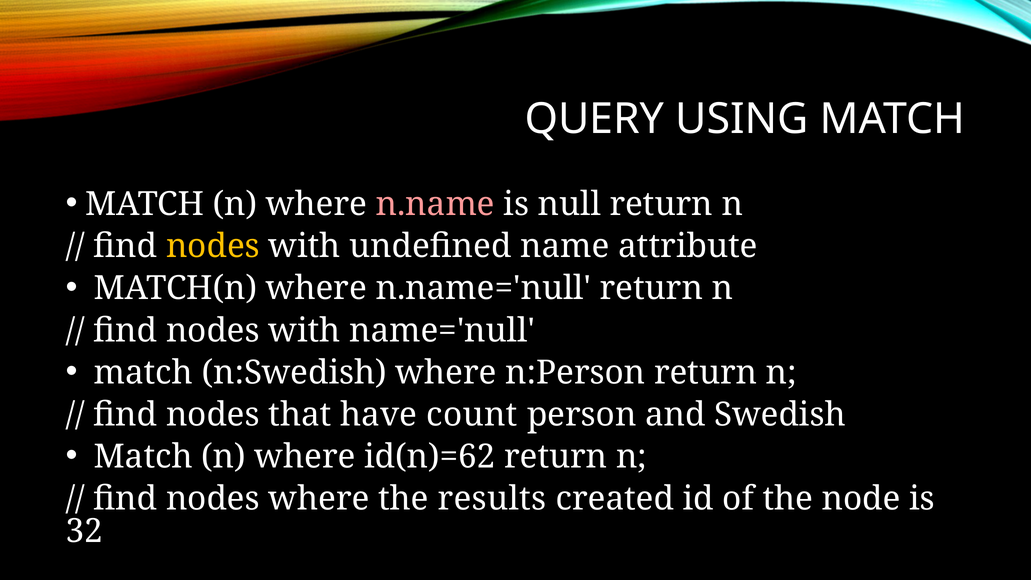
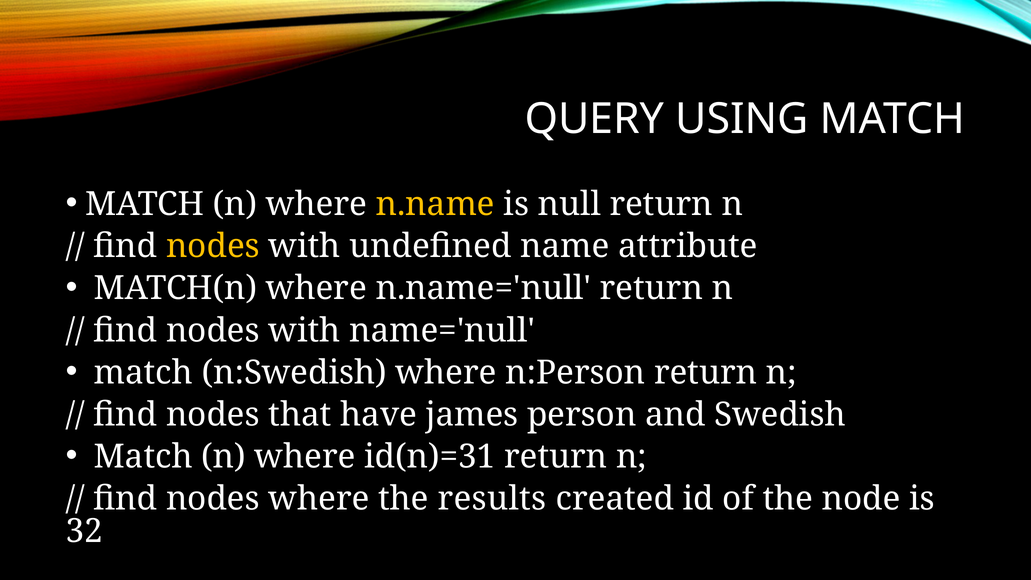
n.name colour: pink -> yellow (435, 204)
count: count -> james (472, 415)
id(n)=62: id(n)=62 -> id(n)=31 (430, 457)
